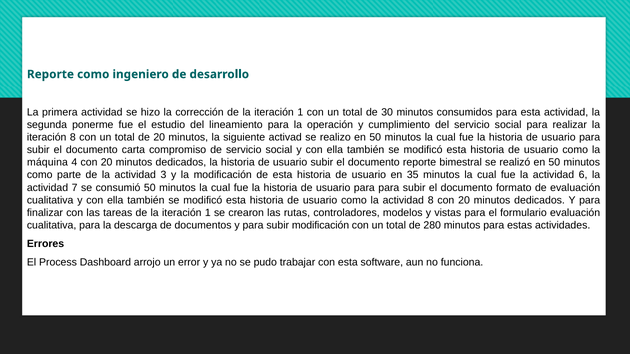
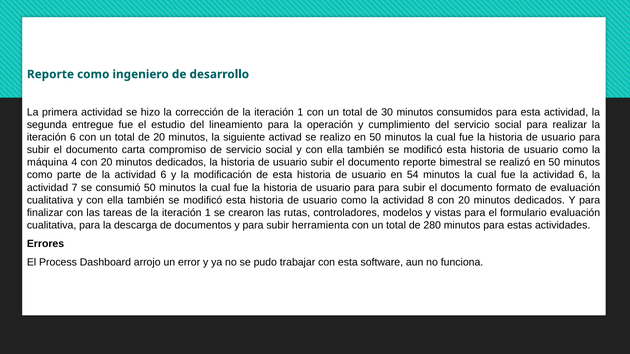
ponerme: ponerme -> entregue (93, 125)
iteración 8: 8 -> 6 (73, 137)
de la actividad 3: 3 -> 6 (163, 175)
35: 35 -> 54 (413, 175)
subir modificación: modificación -> herramienta (320, 225)
